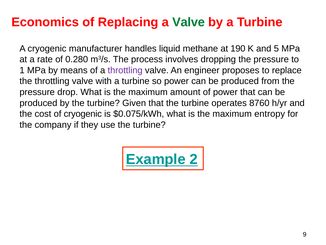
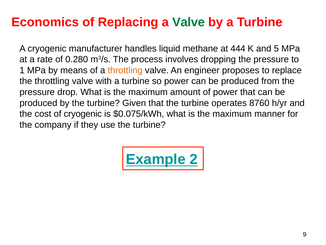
190: 190 -> 444 (238, 48)
throttling colour: purple -> orange (125, 70)
entropy: entropy -> manner (270, 114)
